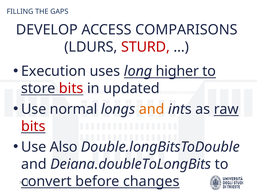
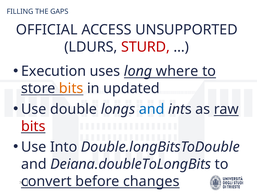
DEVELOP: DEVELOP -> OFFICIAL (47, 30)
COMPARISONS: COMPARISONS -> UNSUPPORTED (186, 30)
higher: higher -> where (177, 71)
bits colour: red -> orange (71, 88)
normal: normal -> double (74, 109)
and colour: orange -> blue (152, 109)
Also: Also -> Into (64, 147)
